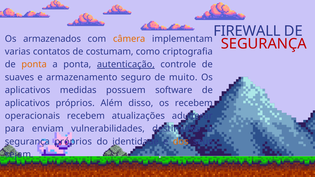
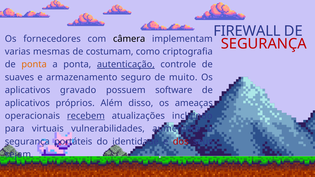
armazenados: armazenados -> fornecedores (52, 39)
câmera colour: orange -> black (129, 39)
contatos: contatos -> mesmas (51, 52)
medidas: medidas -> gravado (78, 90)
os recebem: recebem -> ameaças (194, 103)
recebem underline: none -> present (86, 116)
adulterar: adulterar -> incluindo (192, 116)
enviam: enviam -> virtuais (48, 129)
destinados: destinados -> aumentam (176, 129)
segurança próprios: próprios -> portáteis (73, 142)
dos colour: orange -> red (181, 142)
